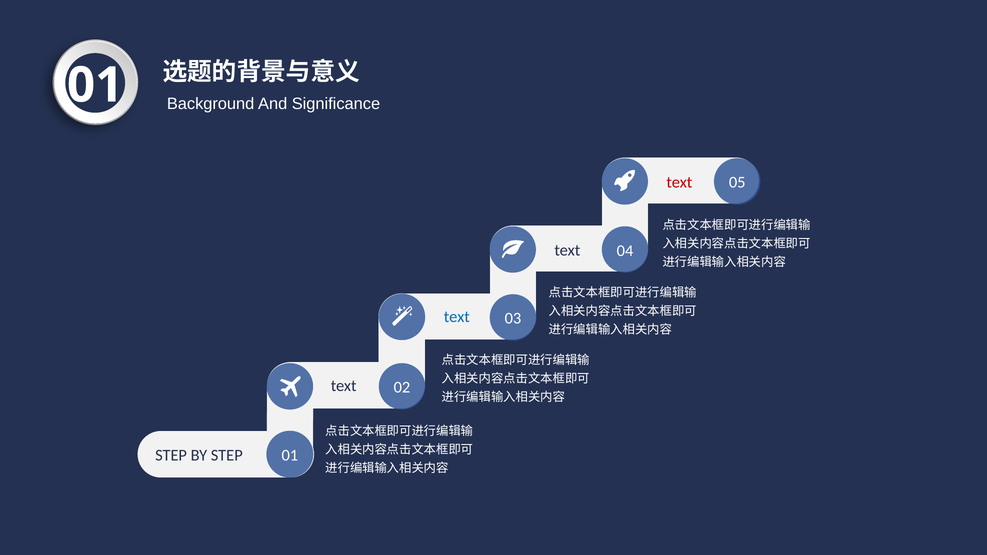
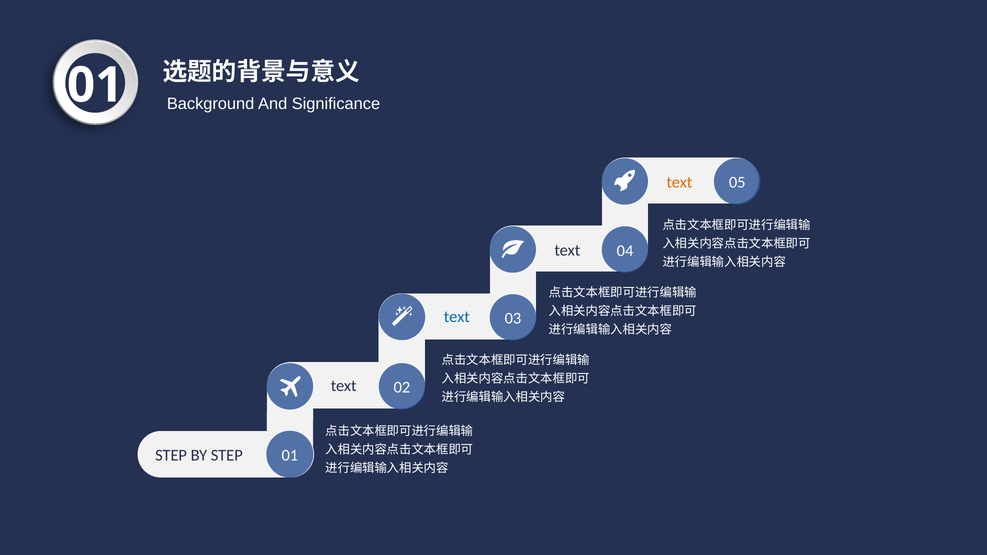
text colour: red -> orange (679, 182)
